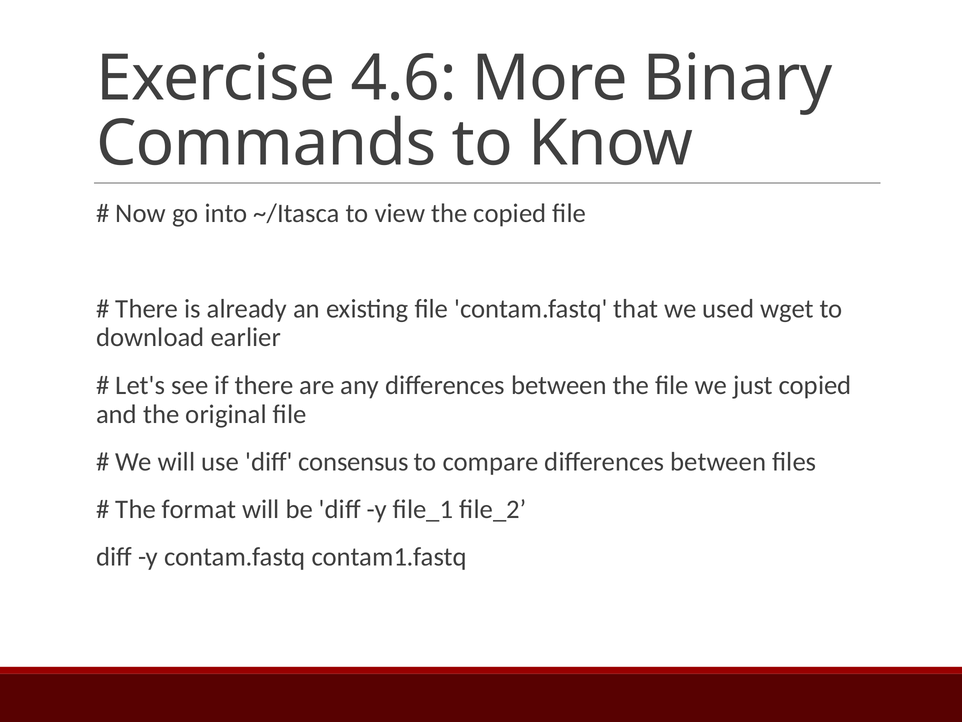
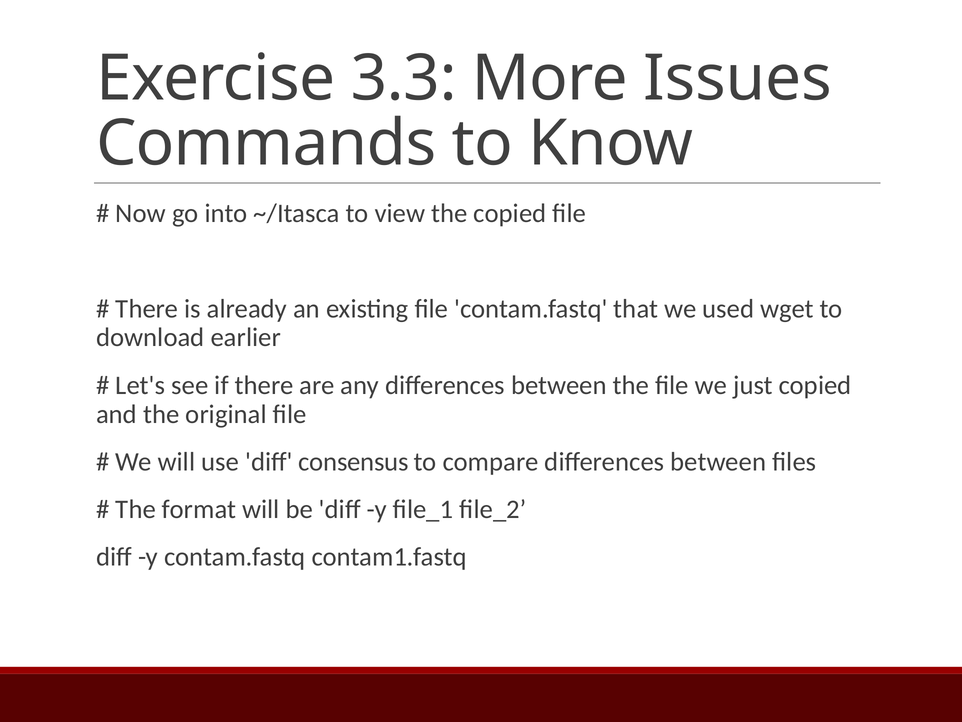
4.6: 4.6 -> 3.3 (404, 78)
Binary: Binary -> Issues (737, 78)
